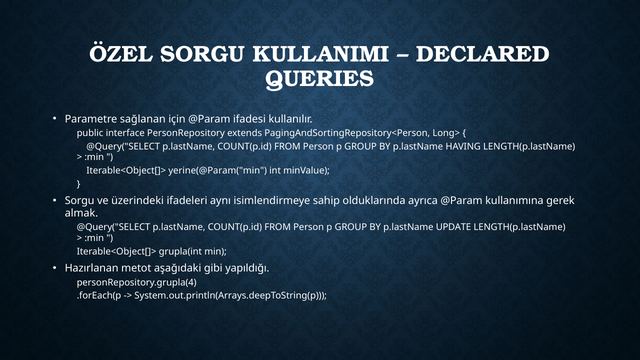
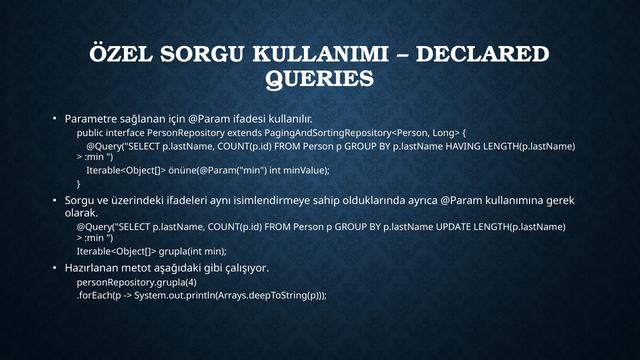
yerine(@Param("min: yerine(@Param("min -> önüne(@Param("min (218, 171)
almak: almak -> olarak (82, 213)
yapıldığı: yapıldığı -> çalışıyor (247, 268)
